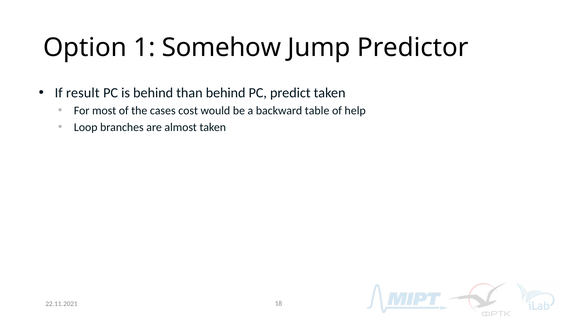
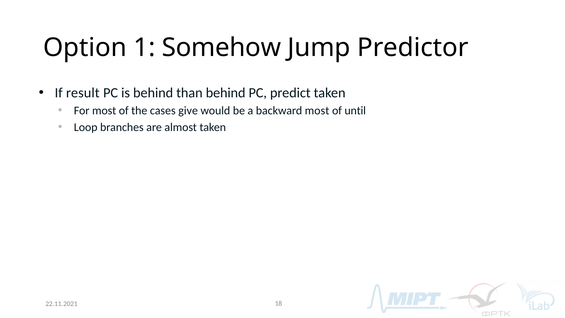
cost: cost -> give (188, 111)
backward table: table -> most (317, 111)
help: help -> until (355, 111)
